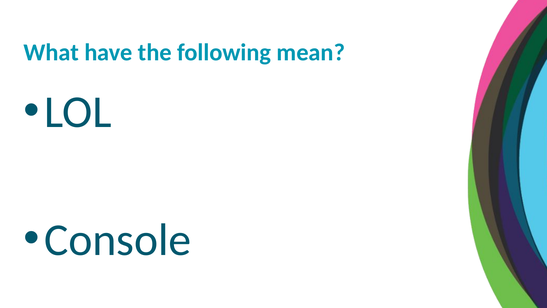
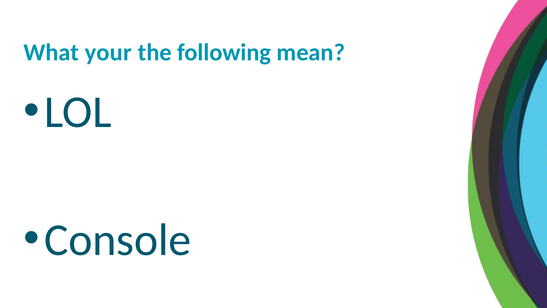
have: have -> your (108, 52)
